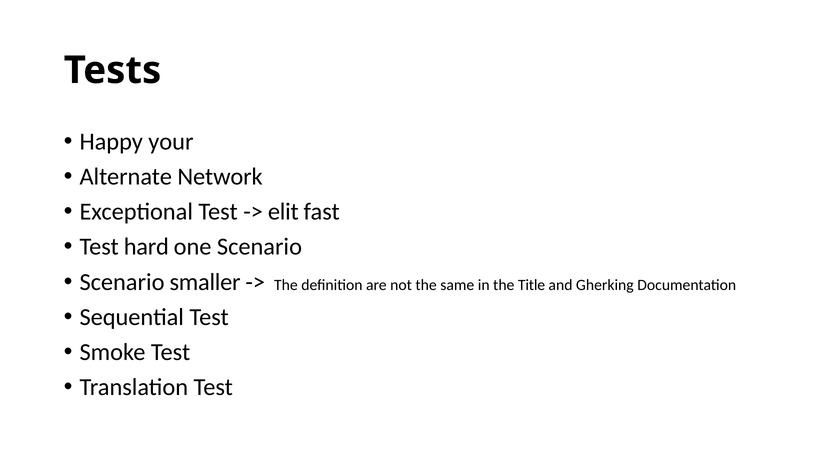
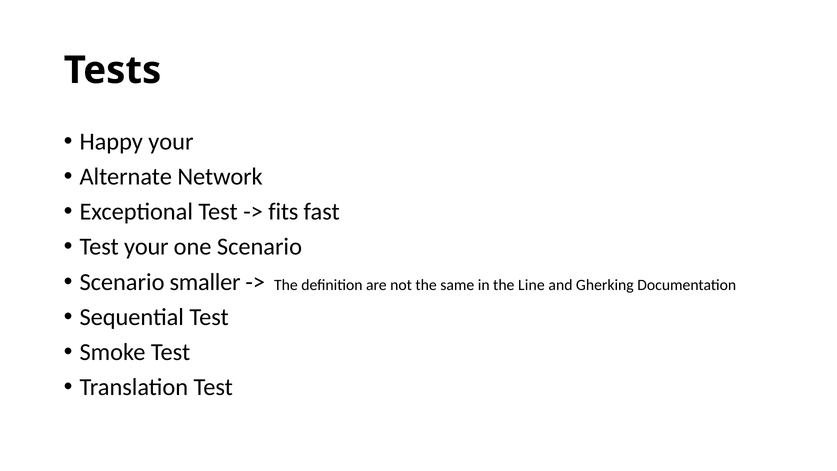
elit: elit -> fits (283, 212)
Test hard: hard -> your (146, 247)
Title: Title -> Line (531, 285)
